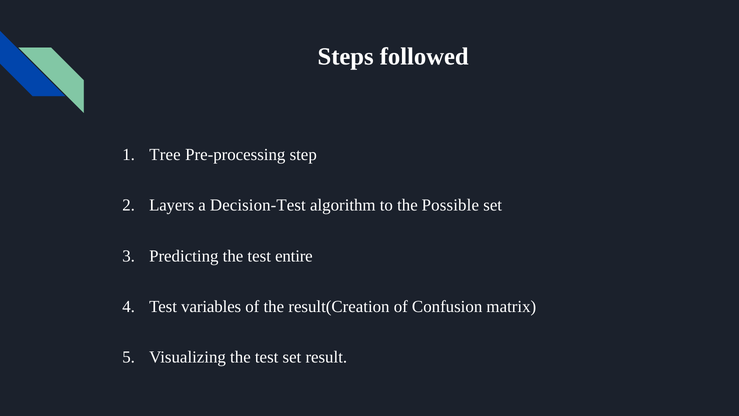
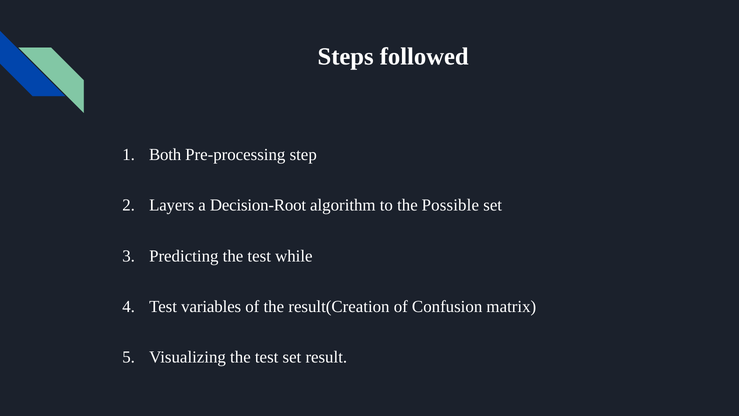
Tree: Tree -> Both (165, 155)
Decision-Test: Decision-Test -> Decision-Root (258, 205)
entire: entire -> while (294, 256)
